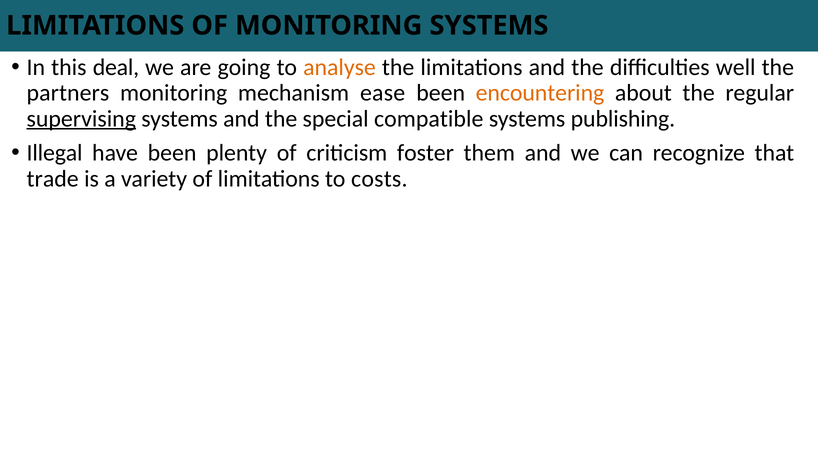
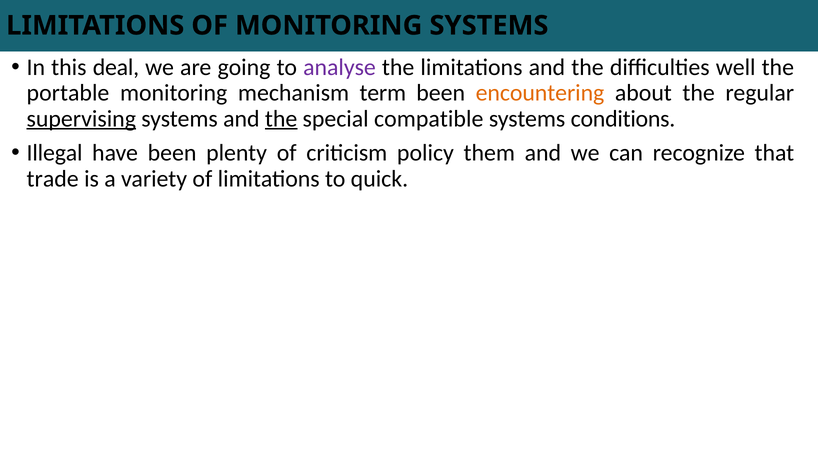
analyse colour: orange -> purple (339, 67)
partners: partners -> portable (68, 93)
ease: ease -> term (383, 93)
the underline: none -> present (281, 119)
publishing: publishing -> conditions (623, 119)
foster: foster -> policy (425, 153)
costs: costs -> quick (379, 179)
